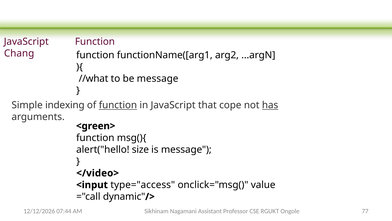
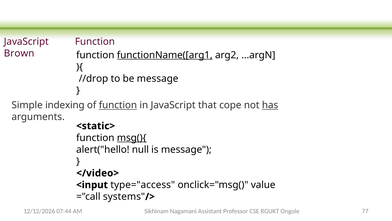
Chang: Chang -> Brown (19, 53)
functionName([arg1 underline: none -> present (165, 55)
//what: //what -> //drop (93, 78)
<green>: <green> -> <static> (96, 126)
msg(){ underline: none -> present (132, 137)
size: size -> null (140, 149)
dynamic: dynamic -> systems (124, 196)
